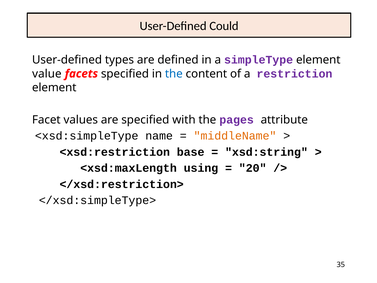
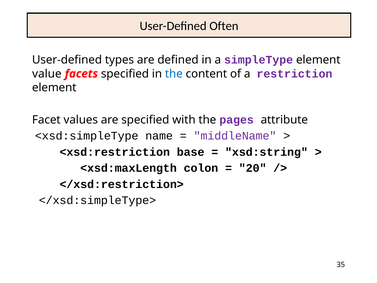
Could: Could -> Often (224, 26)
middleName colour: orange -> purple (235, 136)
using: using -> colon (201, 168)
